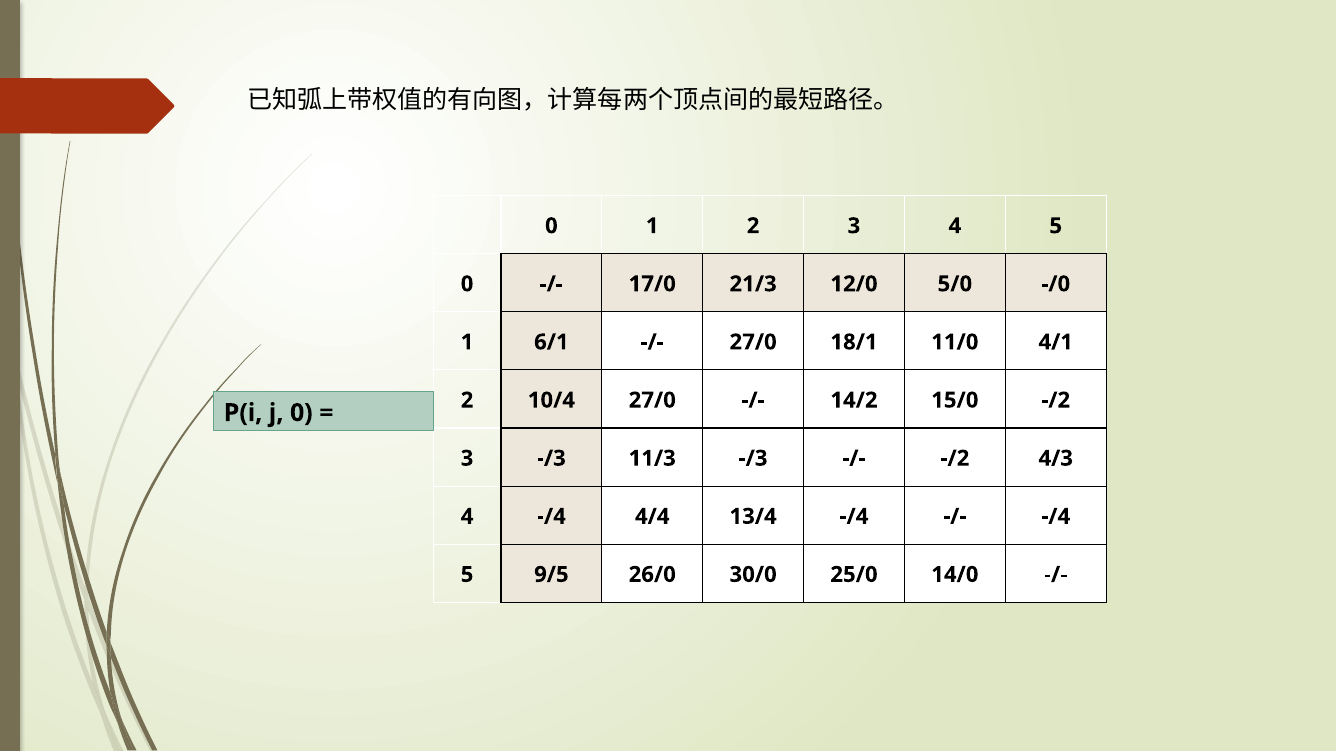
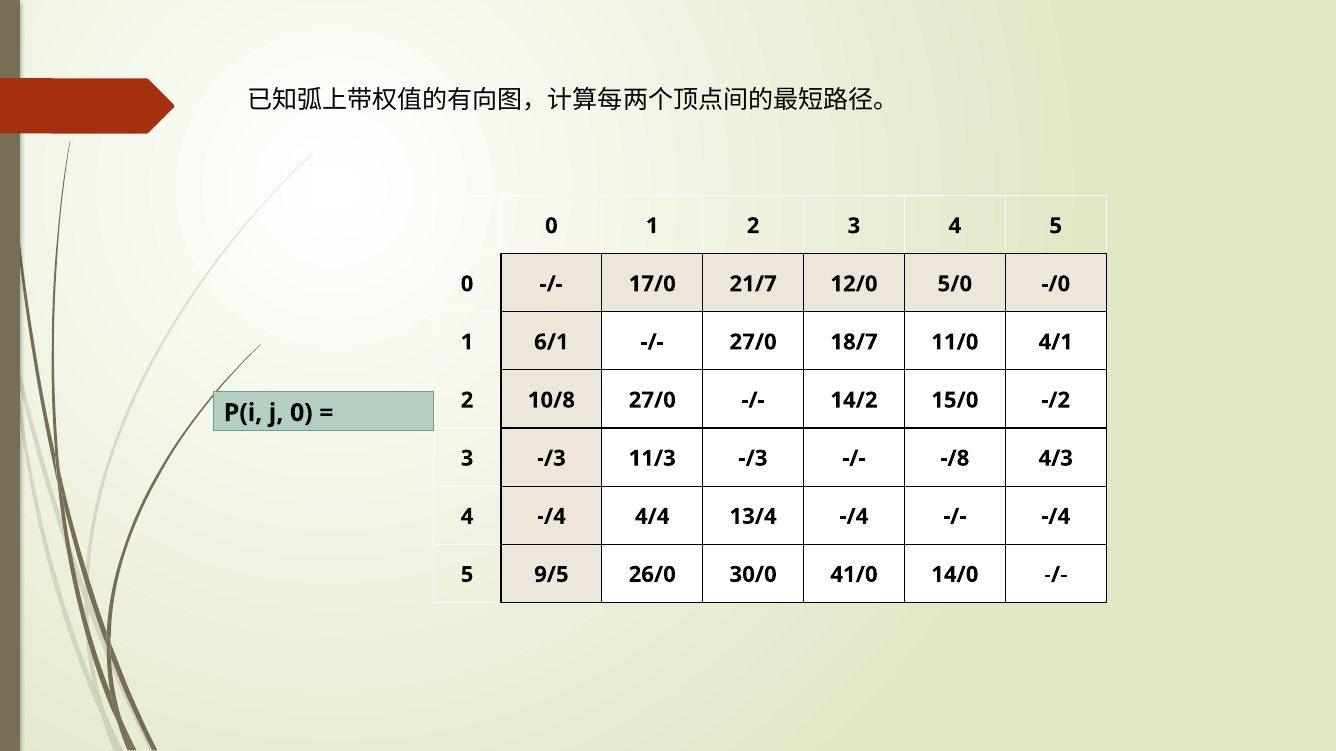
21/3: 21/3 -> 21/7 (753, 284)
18/1: 18/1 -> 18/7 (854, 342)
10/4: 10/4 -> 10/8 (551, 400)
-/2: -/2 -> -/8 (955, 459)
25/0: 25/0 -> 41/0 (854, 575)
